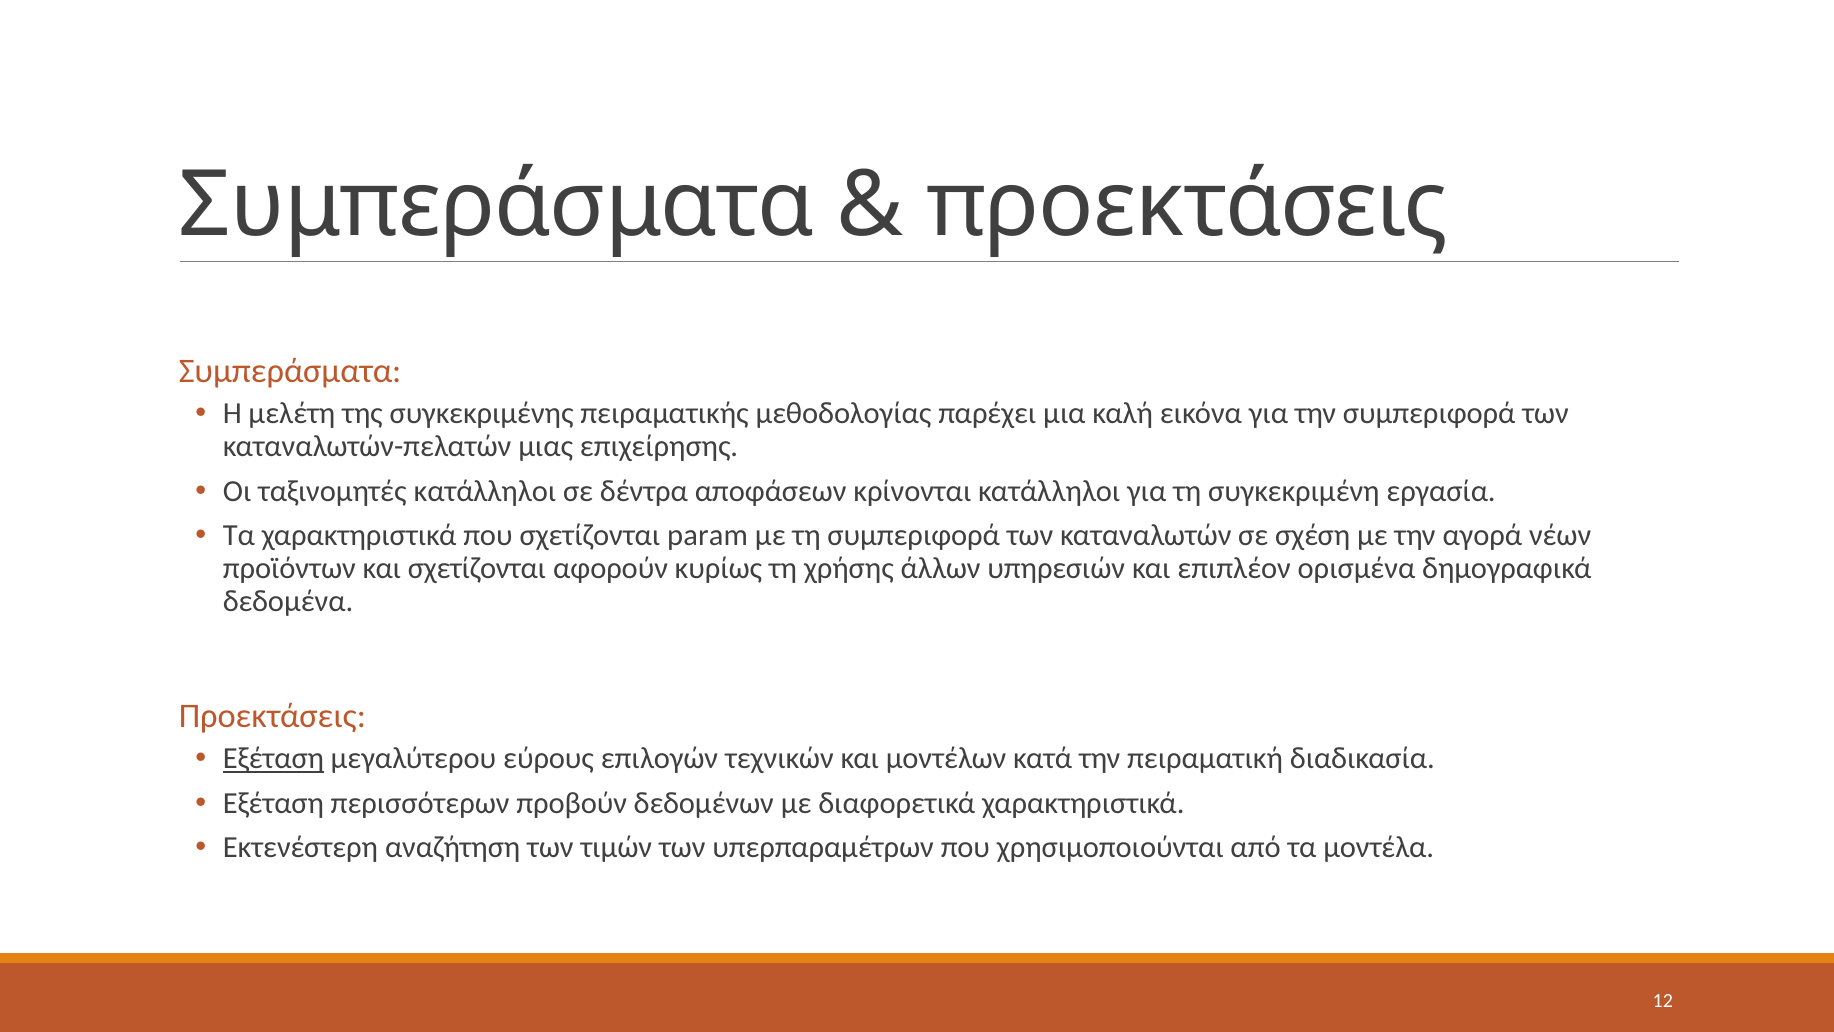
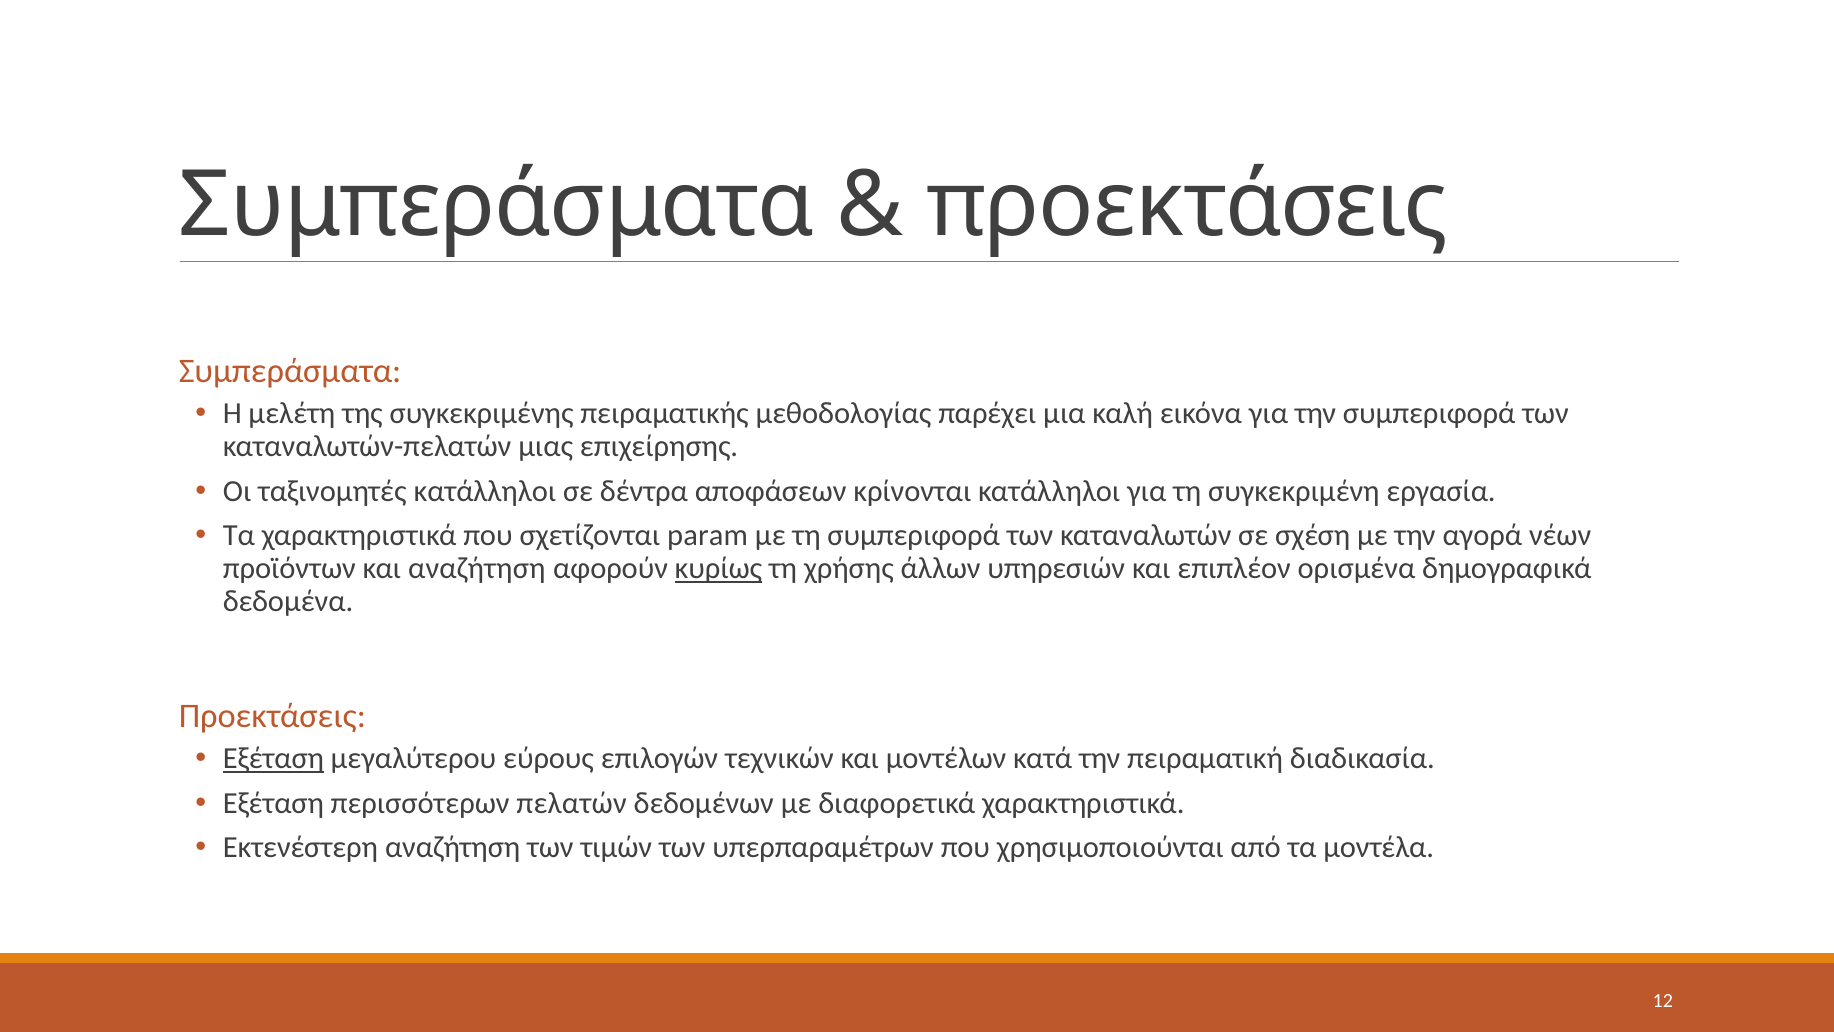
και σχετίζονται: σχετίζονται -> αναζήτηση (477, 569)
κυρίως underline: none -> present (718, 569)
προβούν: προβούν -> πελατών (572, 803)
